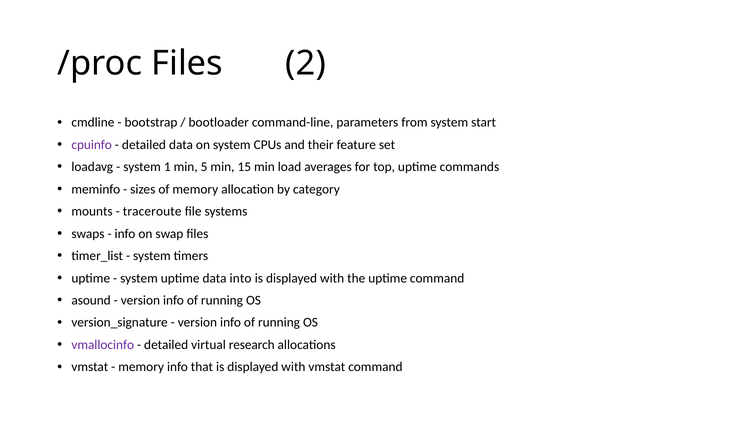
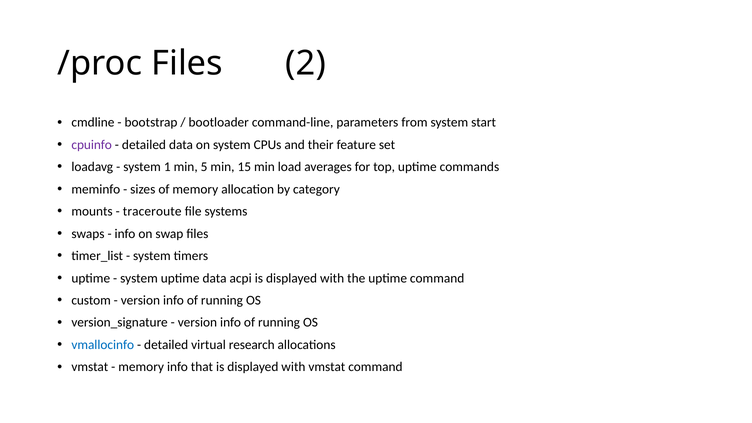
into: into -> acpi (241, 278)
asound: asound -> custom (91, 300)
vmallocinfo colour: purple -> blue (103, 345)
